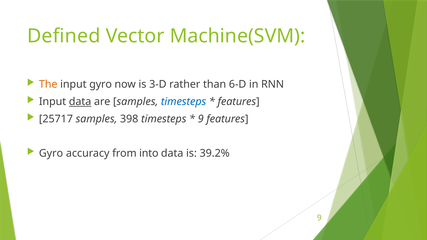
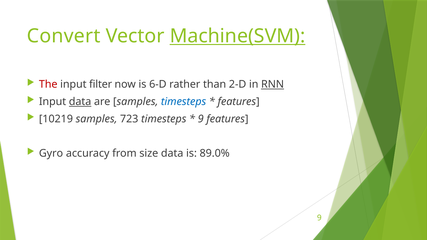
Defined: Defined -> Convert (64, 36)
Machine(SVM underline: none -> present (237, 36)
The colour: orange -> red (48, 84)
input gyro: gyro -> filter (101, 84)
3-D: 3-D -> 6-D (158, 84)
6-D: 6-D -> 2-D (238, 84)
RNN underline: none -> present (273, 84)
25717: 25717 -> 10219 (56, 119)
398: 398 -> 723 (129, 119)
into: into -> size (149, 153)
39.2%: 39.2% -> 89.0% (215, 153)
